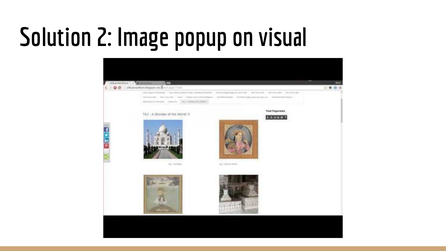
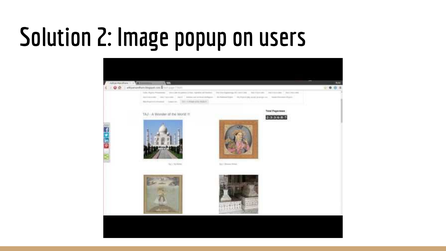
visual: visual -> users (283, 38)
